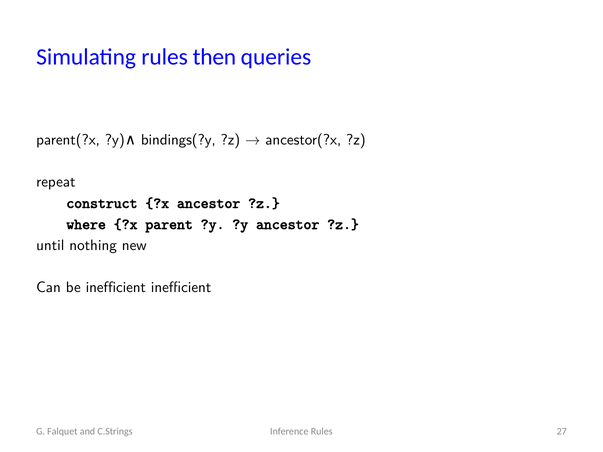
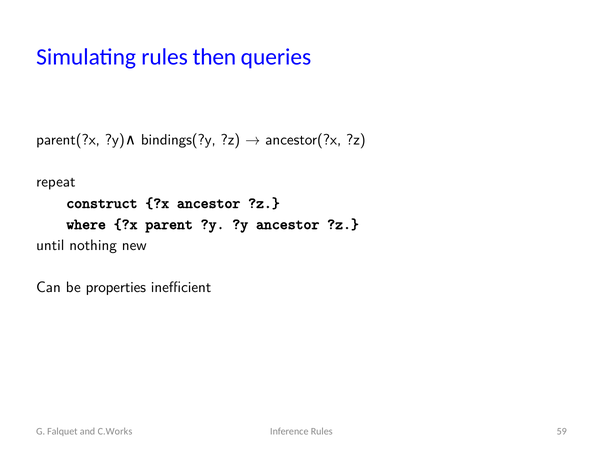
be inefficient: inefficient -> properties (116, 287)
27: 27 -> 59 (562, 432)
C.Strings: C.Strings -> C.Works (115, 432)
